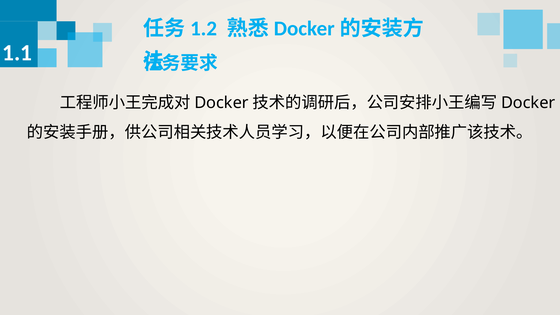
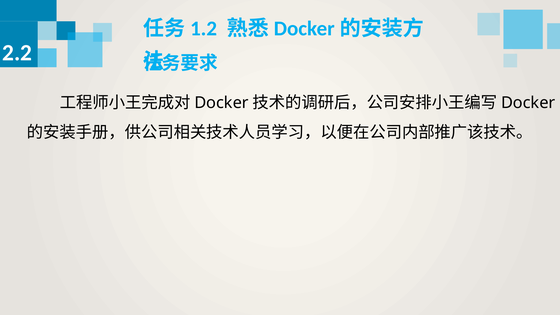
1.1: 1.1 -> 2.2 (17, 53)
